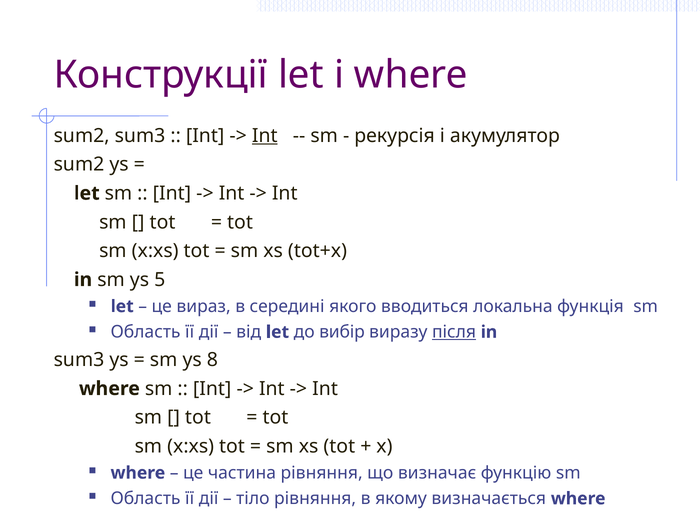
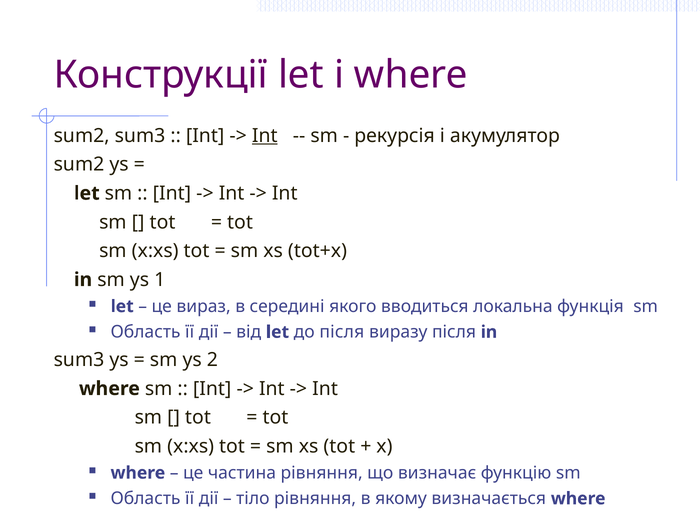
5: 5 -> 1 (160, 280)
до вибір: вибір -> після (342, 332)
після underline: present -> none (454, 332)
8: 8 -> 2 (212, 360)
